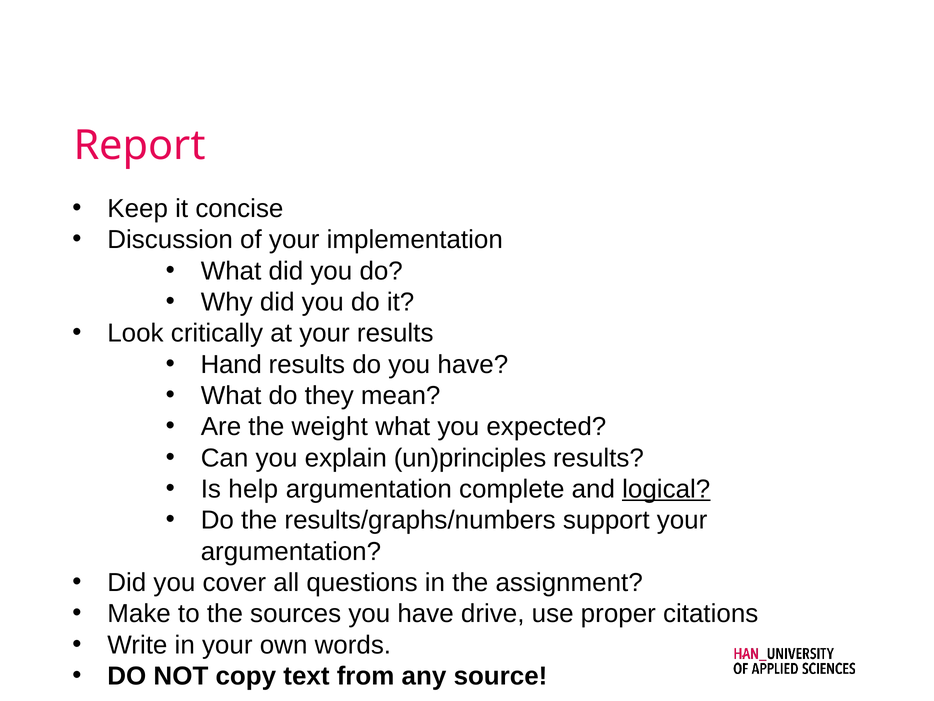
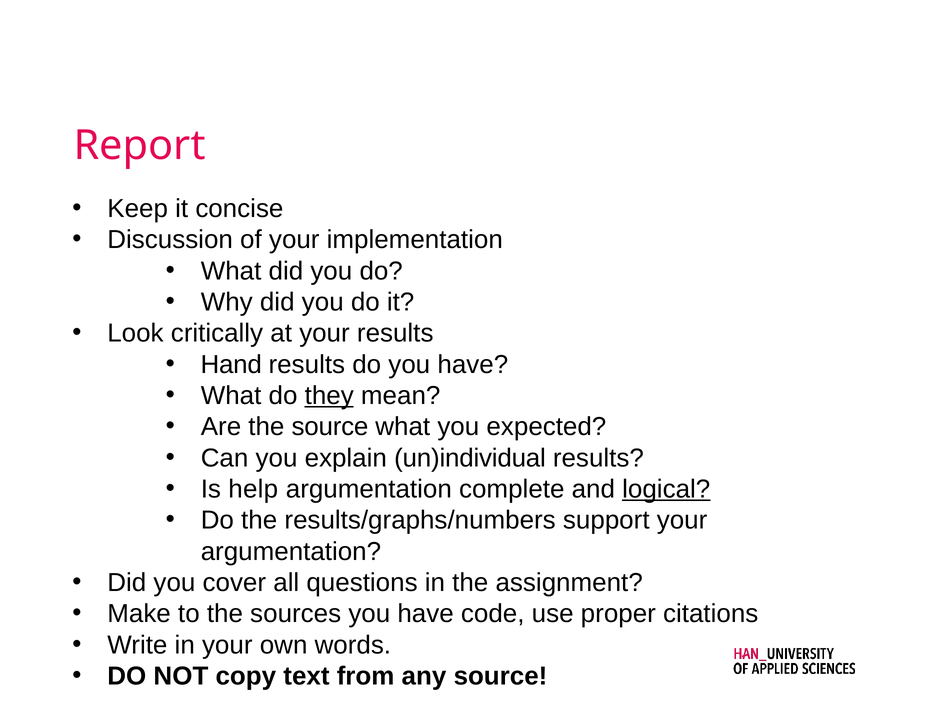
they underline: none -> present (329, 395)
the weight: weight -> source (330, 426)
un)principles: un)principles -> un)individual (470, 458)
drive: drive -> code (493, 613)
